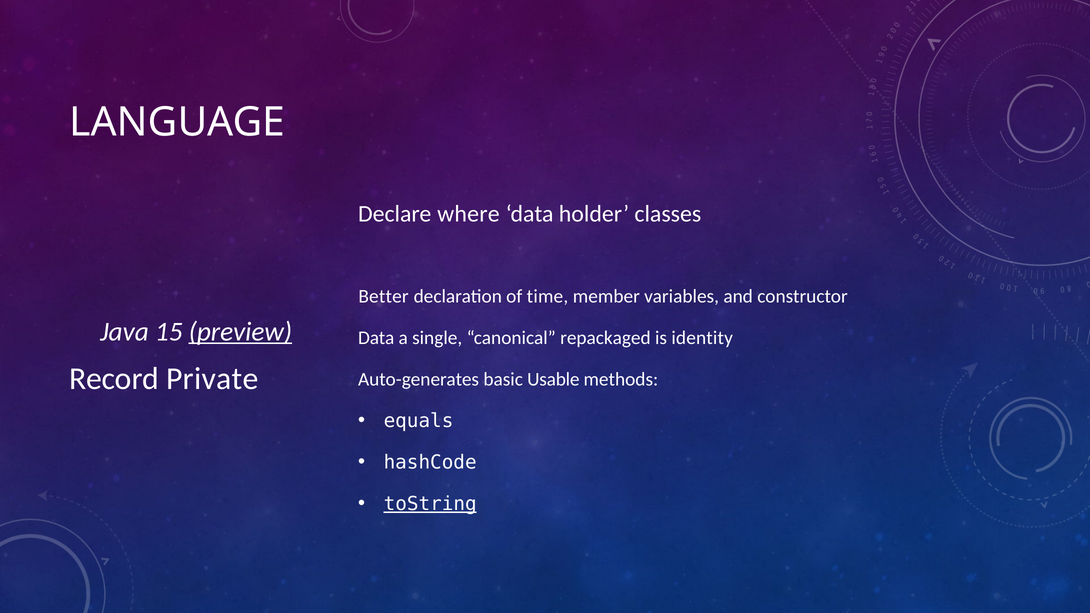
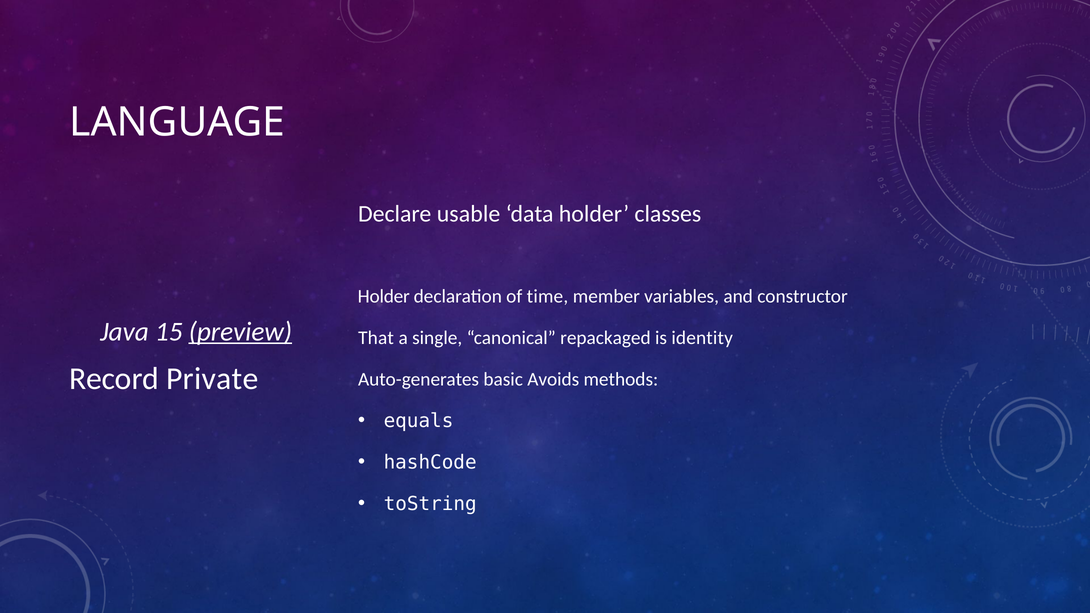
where: where -> usable (469, 214)
Better: Better -> Holder (384, 297)
Data: Data -> That (376, 338)
Usable: Usable -> Avoids (553, 380)
toString underline: present -> none (430, 504)
